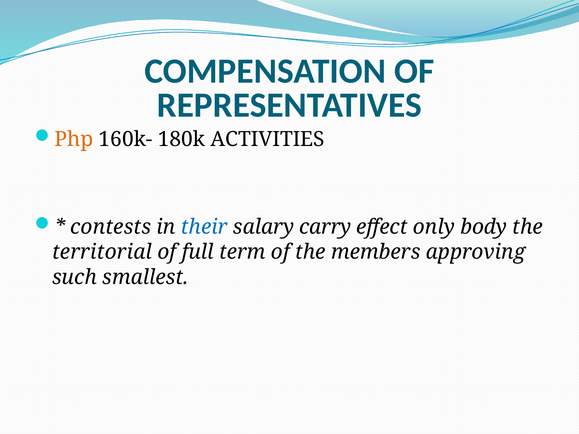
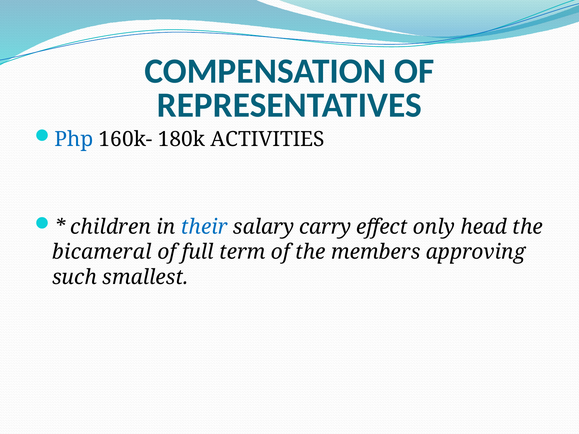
Php colour: orange -> blue (74, 139)
contests: contests -> children (111, 227)
body: body -> head (484, 227)
territorial: territorial -> bicameral (102, 252)
